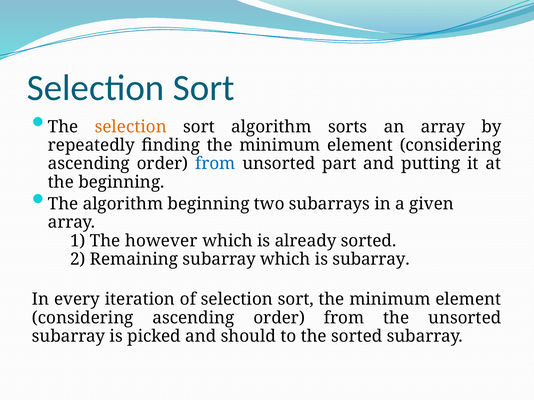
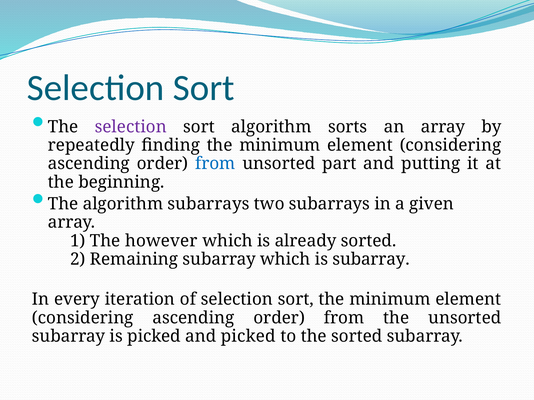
selection colour: orange -> purple (131, 127)
algorithm beginning: beginning -> subarrays (209, 204)
and should: should -> picked (248, 337)
